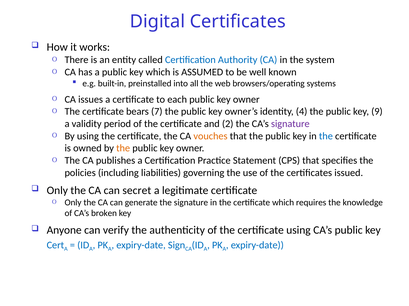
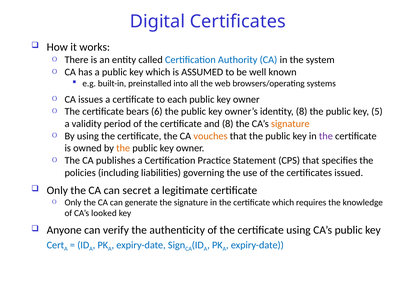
7: 7 -> 6 (157, 112)
identity 4: 4 -> 8 (302, 112)
9: 9 -> 5 (377, 112)
and 2: 2 -> 8 (228, 124)
signature colour: purple -> orange (290, 124)
the colour: blue -> purple (326, 136)
broken: broken -> looked (104, 214)
